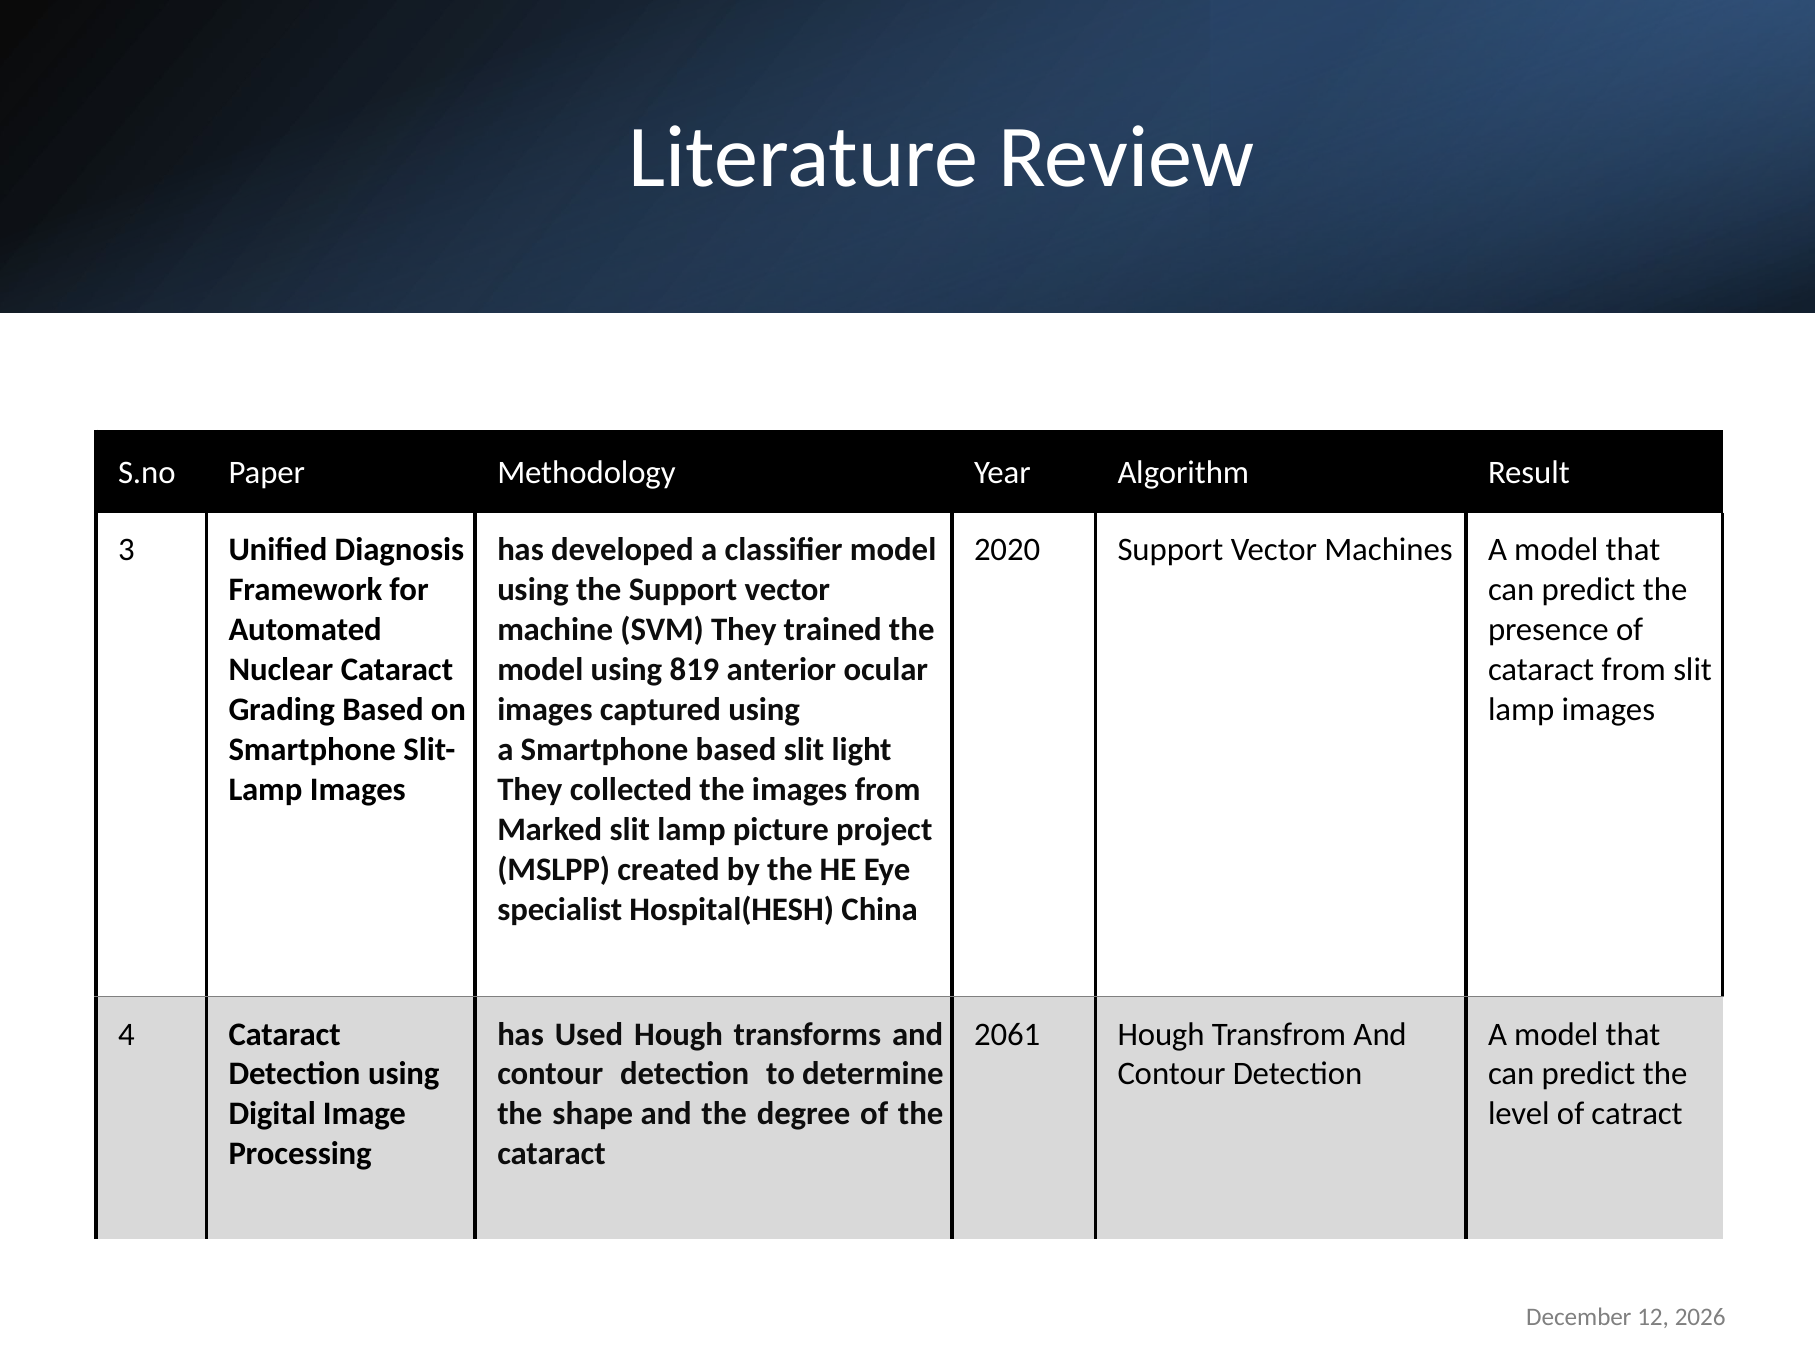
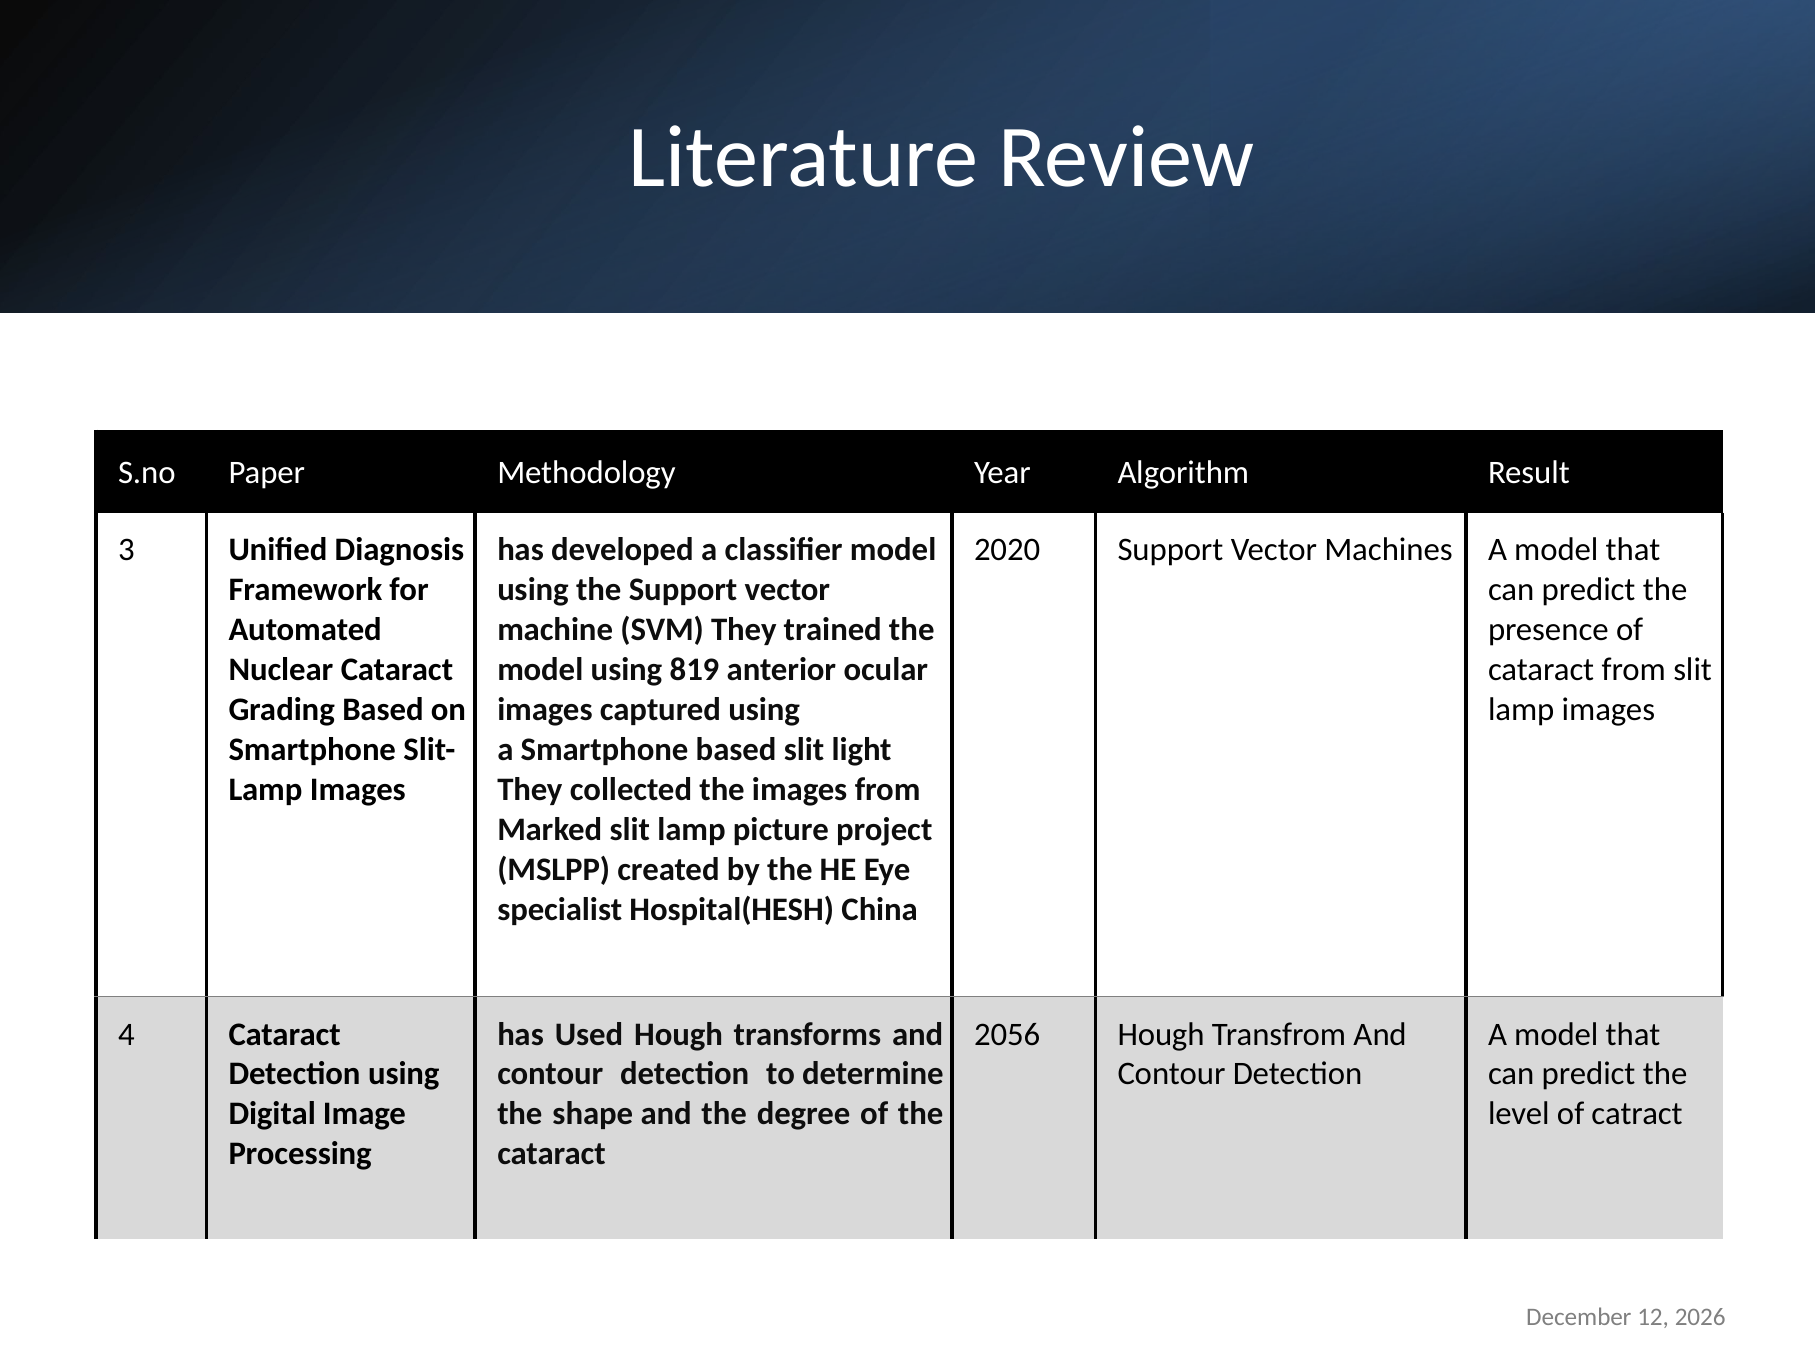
2061: 2061 -> 2056 (1007, 1034)
